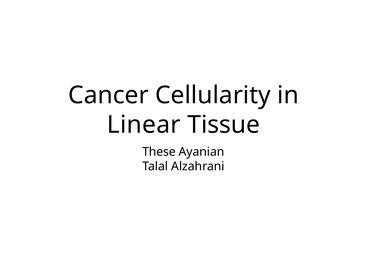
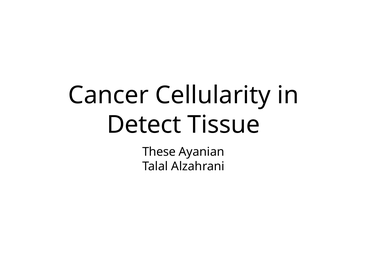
Linear: Linear -> Detect (144, 125)
